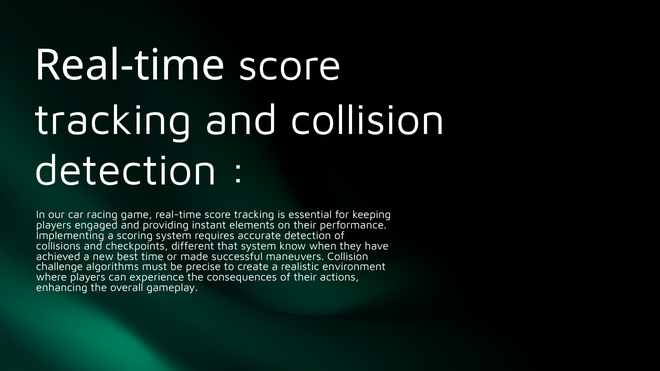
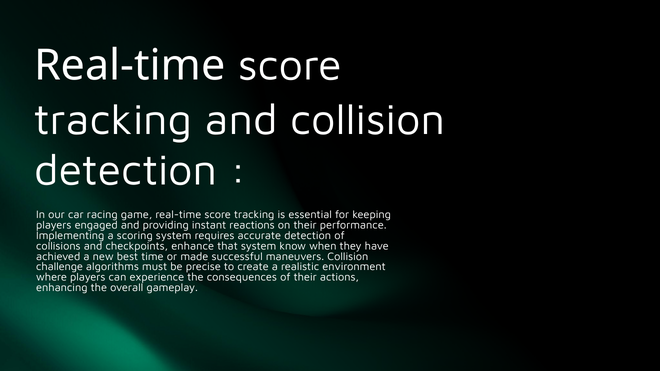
elements: elements -> reactions (252, 225)
different: different -> enhance (193, 246)
